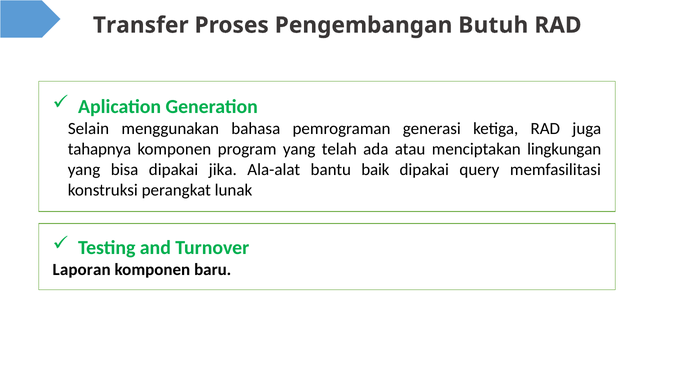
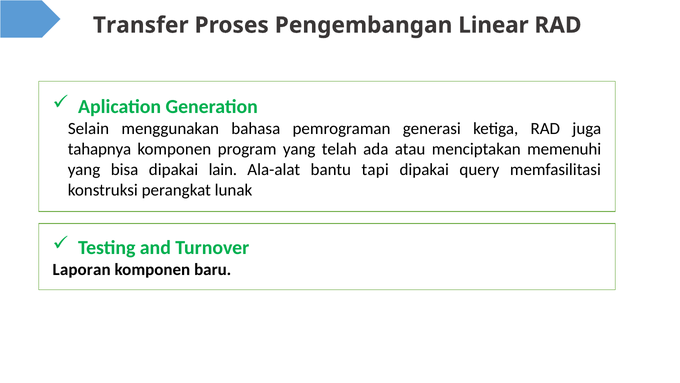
Butuh: Butuh -> Linear (493, 25)
lingkungan: lingkungan -> memenuhi (564, 149)
jika: jika -> lain (223, 169)
baik: baik -> tapi (375, 169)
